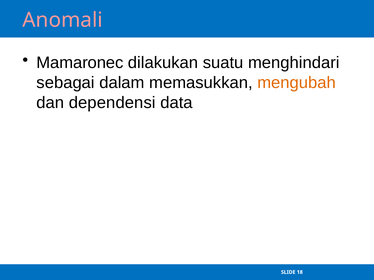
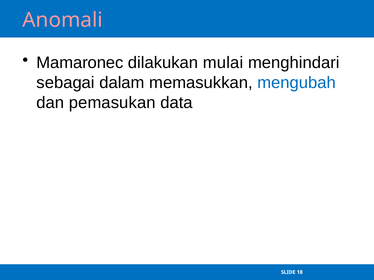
suatu: suatu -> mulai (223, 63)
mengubah colour: orange -> blue (297, 83)
dependensi: dependensi -> pemasukan (112, 103)
